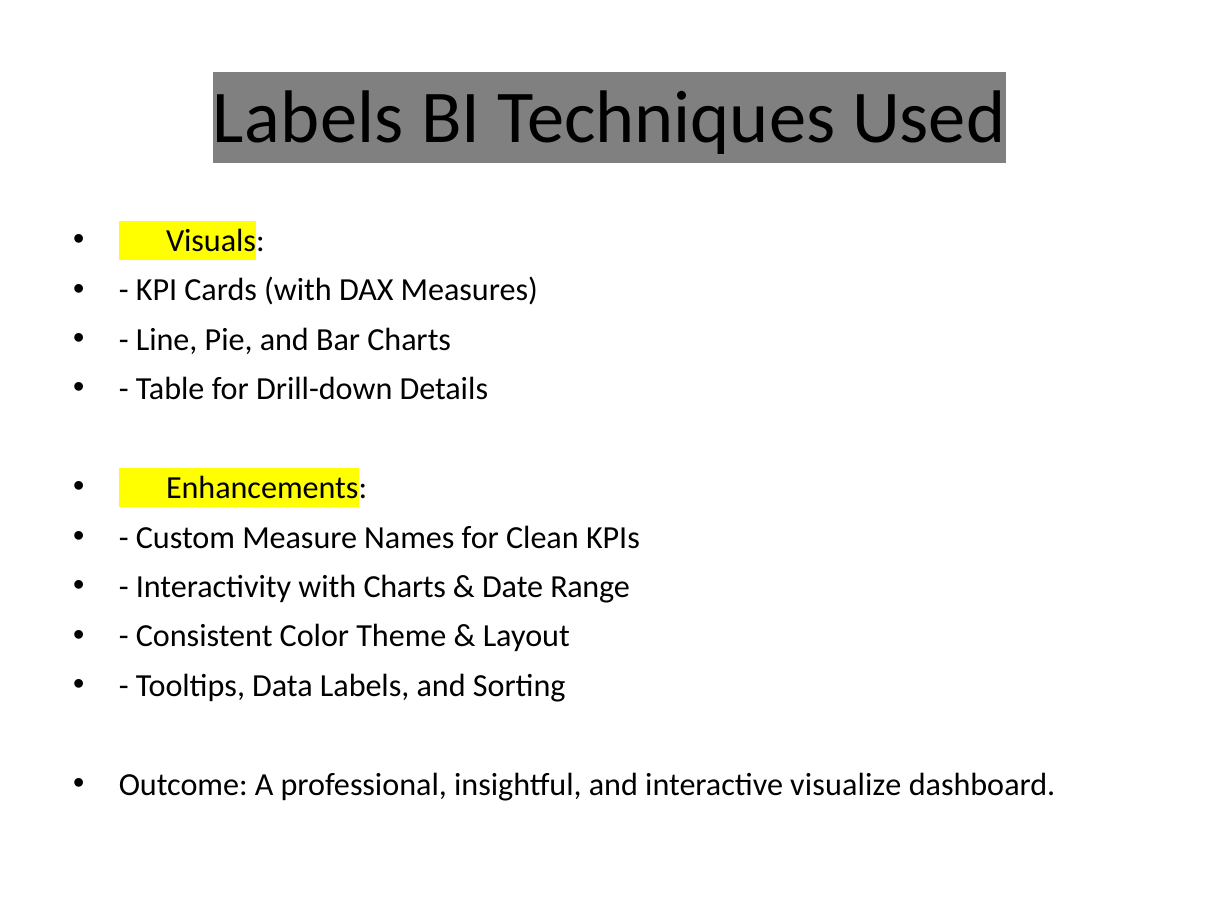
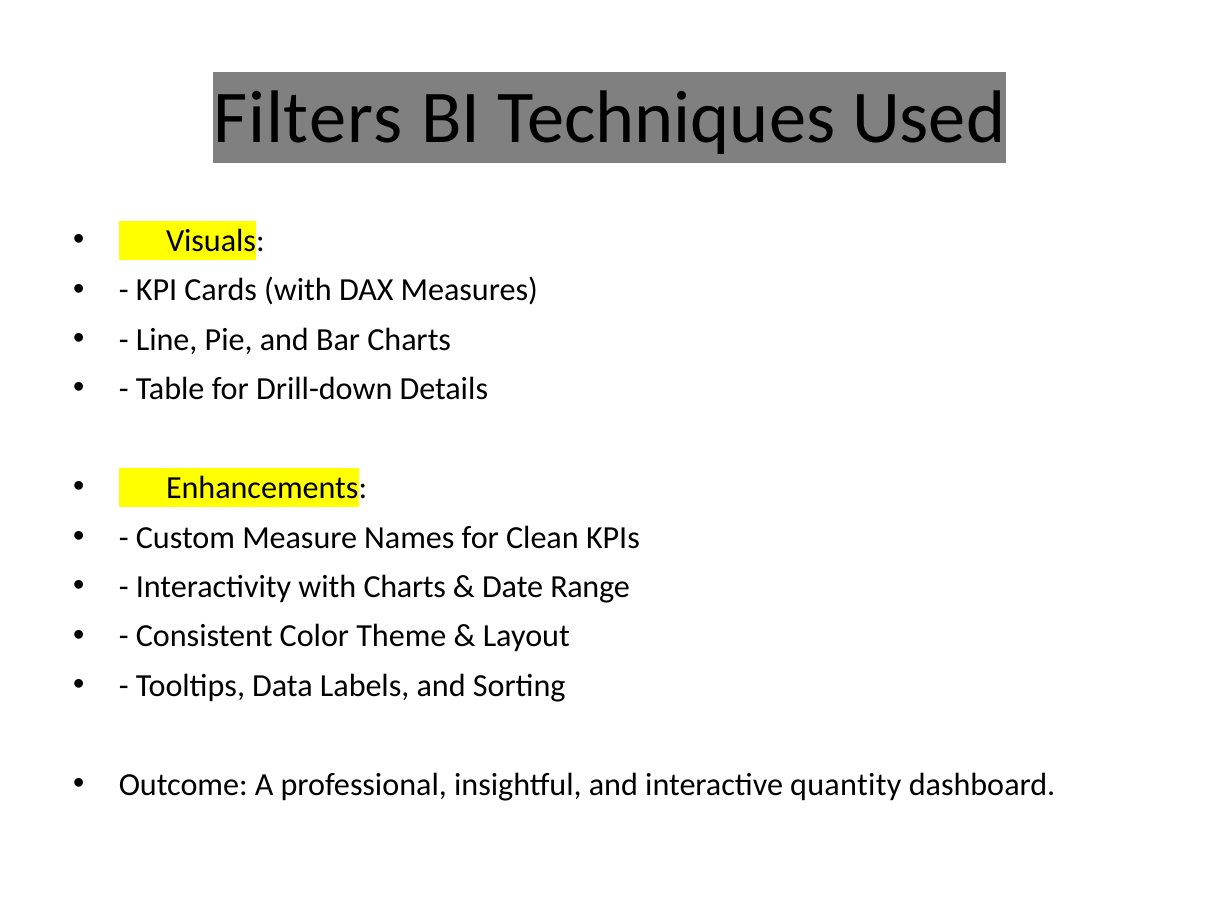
Labels: Labels -> Filters (308, 118)
visualize: visualize -> quantity (846, 785)
